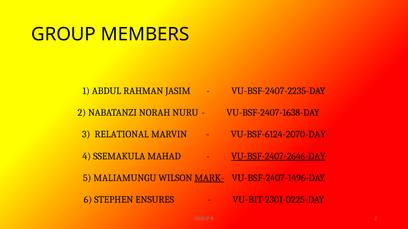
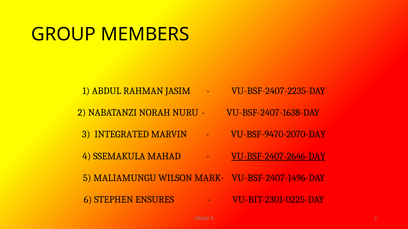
RELATIONAL: RELATIONAL -> INTEGRATED (122, 135)
VU-BSF-6124-2070-DAY: VU-BSF-6124-2070-DAY -> VU-BSF-9470-2070-DAY (278, 135)
MARK- underline: present -> none (209, 178)
